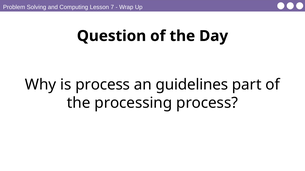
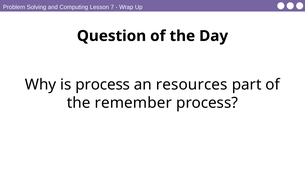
guidelines: guidelines -> resources (192, 85)
processing: processing -> remember (133, 103)
